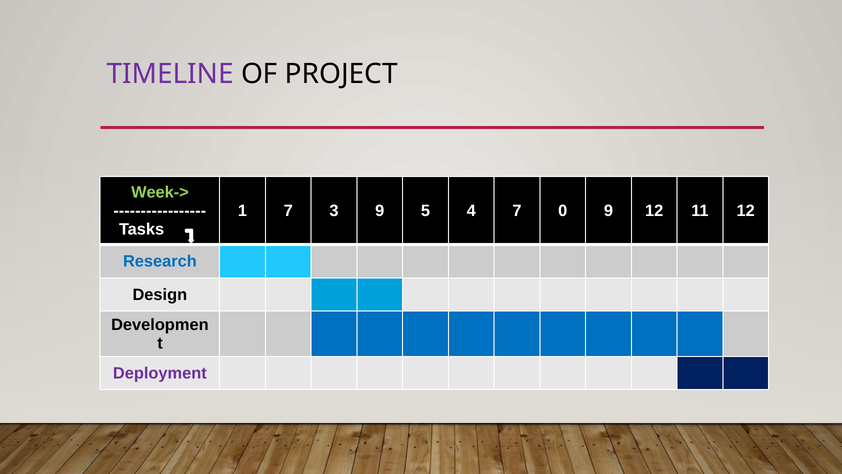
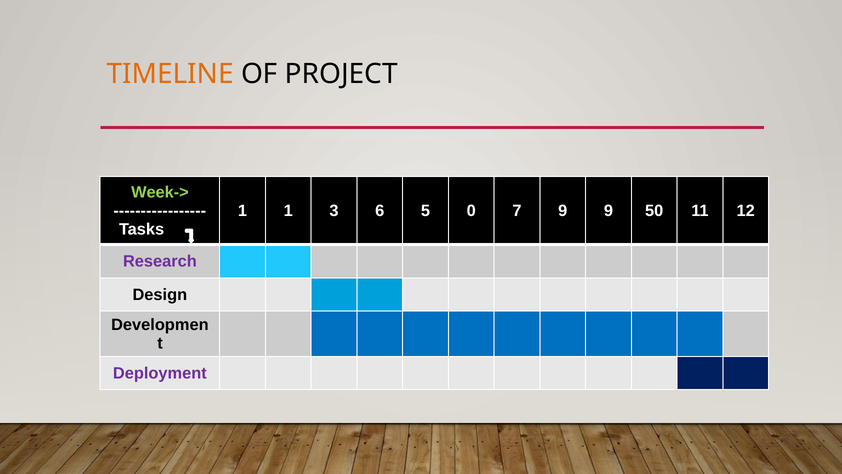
TIMELINE colour: purple -> orange (170, 74)
1 7: 7 -> 1 (288, 211)
3 9: 9 -> 6 (380, 211)
4: 4 -> 0 (471, 211)
7 0: 0 -> 9 (563, 211)
9 12: 12 -> 50 (654, 211)
Research colour: blue -> purple (160, 261)
